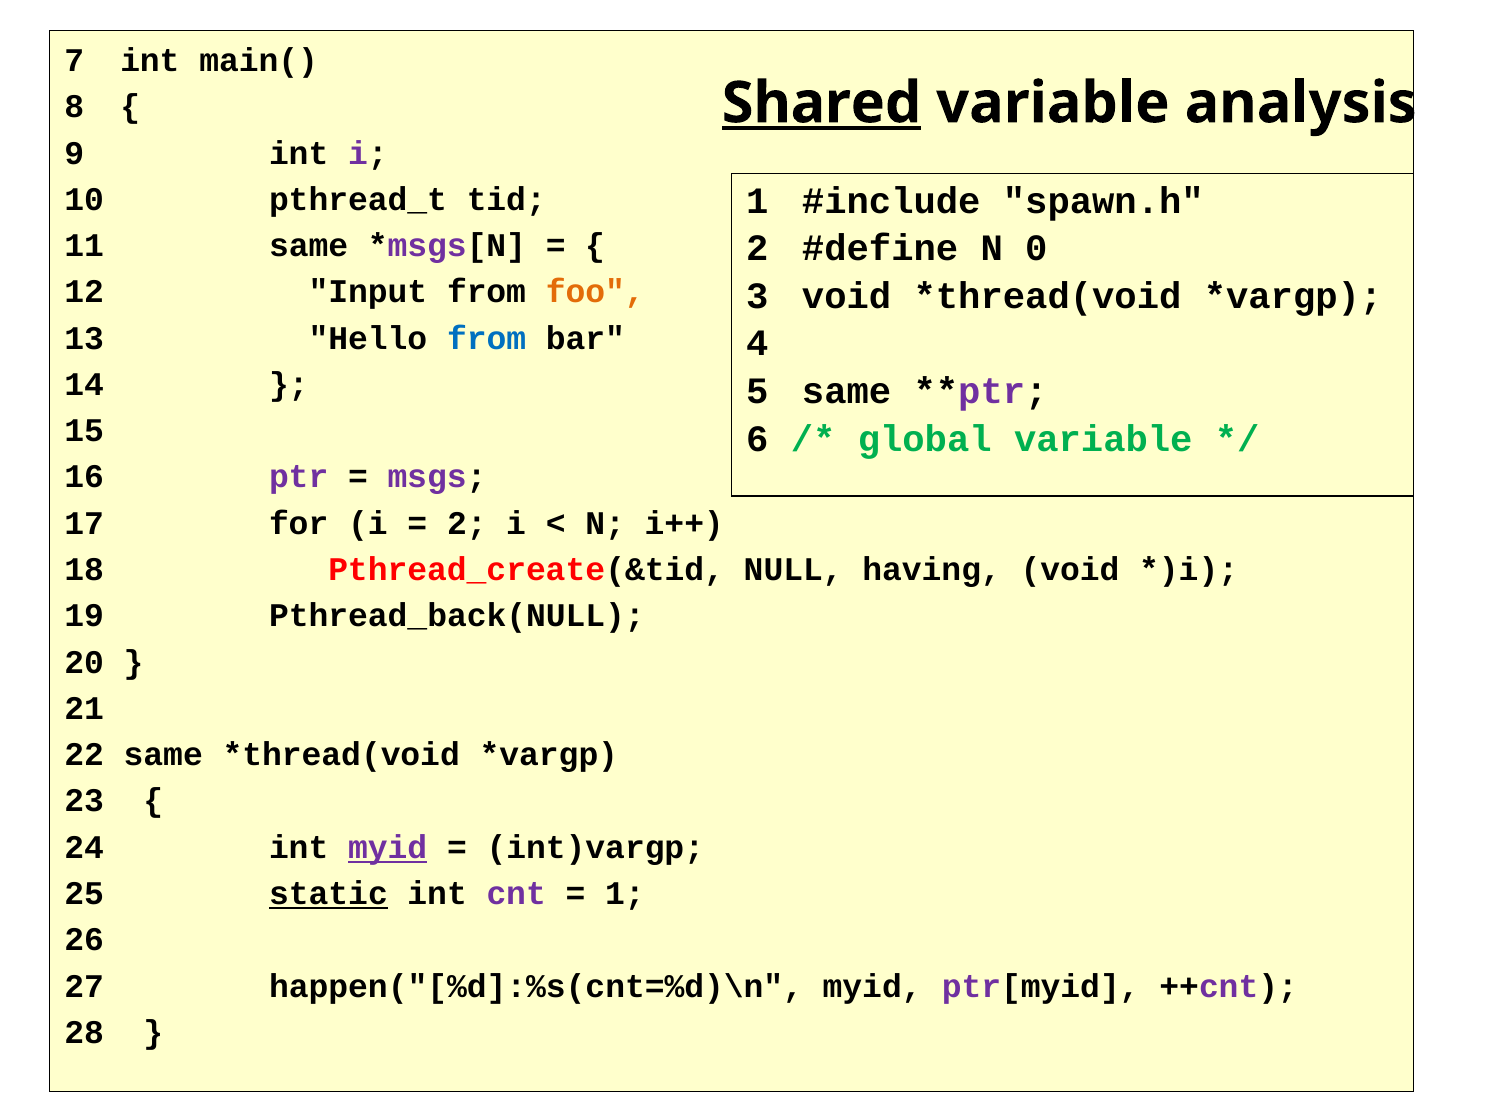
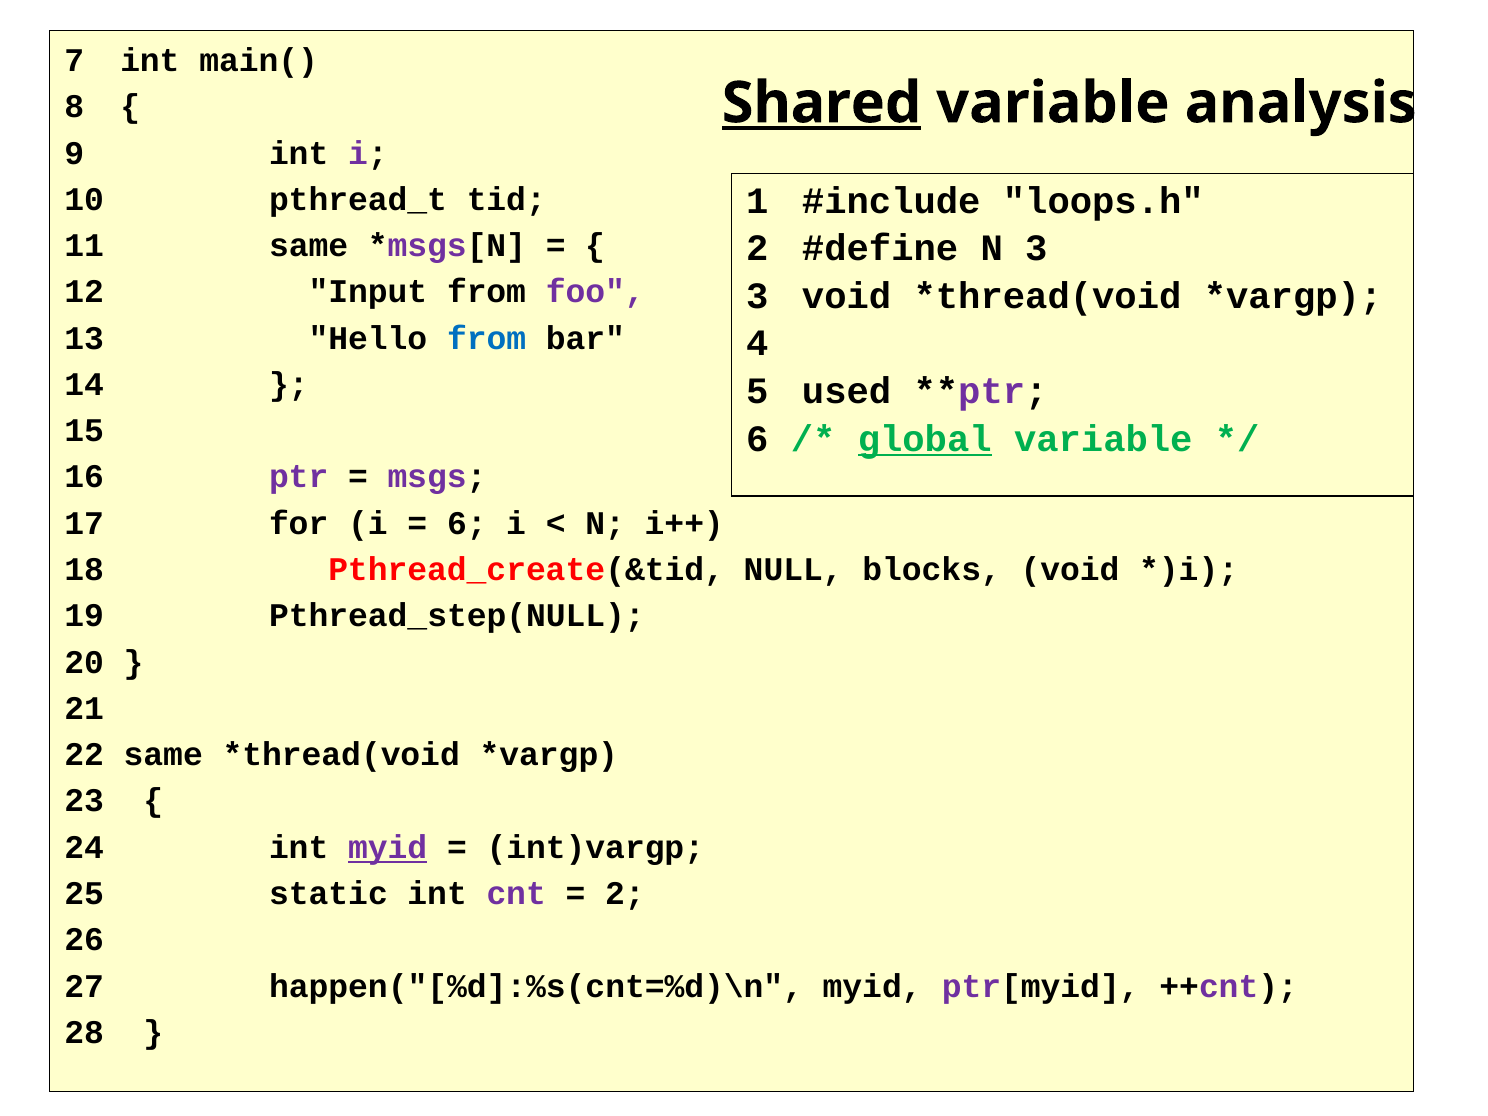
spawn.h: spawn.h -> loops.h (1103, 201)
N 0: 0 -> 3 (1036, 248)
foo colour: orange -> purple (595, 292)
5 same: same -> used (847, 391)
global underline: none -> present (925, 439)
2: 2 -> 6 (467, 523)
having: having -> blocks (932, 570)
Pthread_back(NULL: Pthread_back(NULL -> Pthread_step(NULL (457, 616)
static underline: present -> none (328, 894)
1: 1 -> 2 (625, 894)
